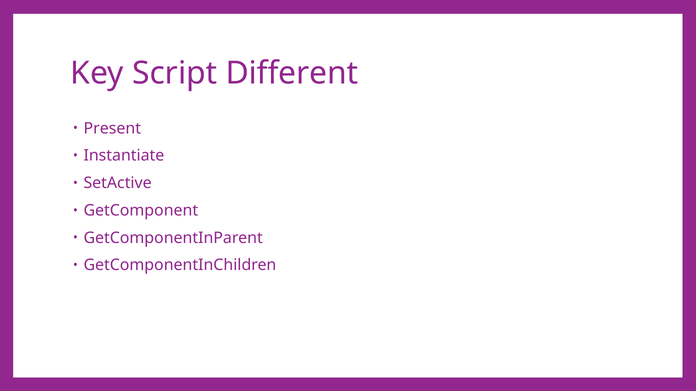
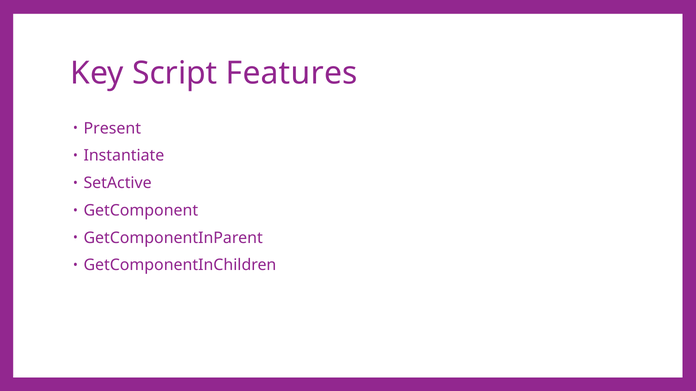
Different: Different -> Features (292, 73)
